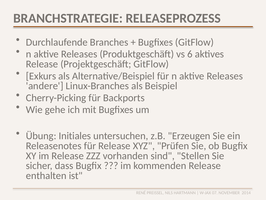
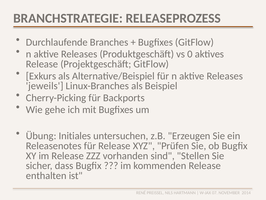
6: 6 -> 0 (190, 54)
andere: andere -> jeweils (45, 86)
